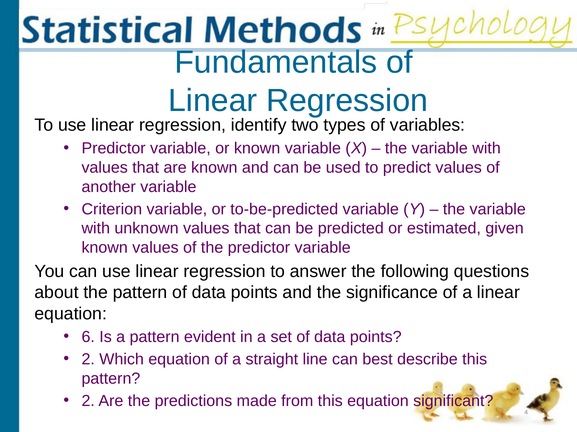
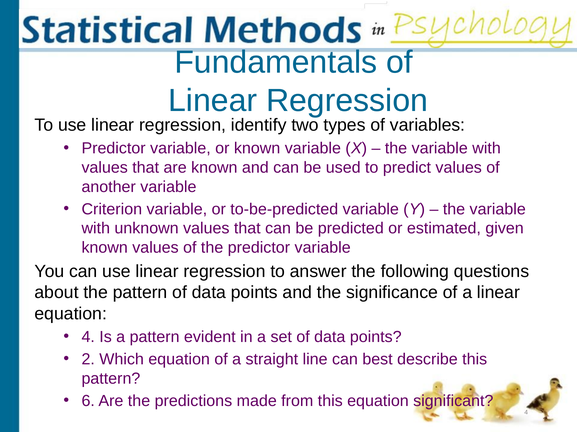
6: 6 -> 4 (88, 337)
2: 2 -> 6 (88, 402)
